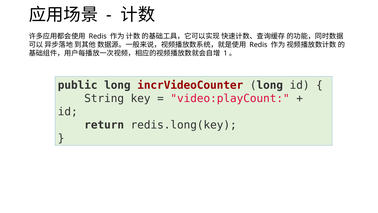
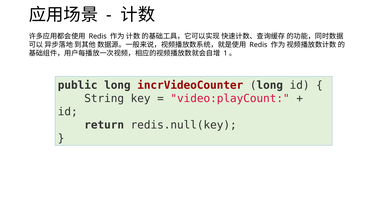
redis.long(key: redis.long(key -> redis.null(key (184, 125)
